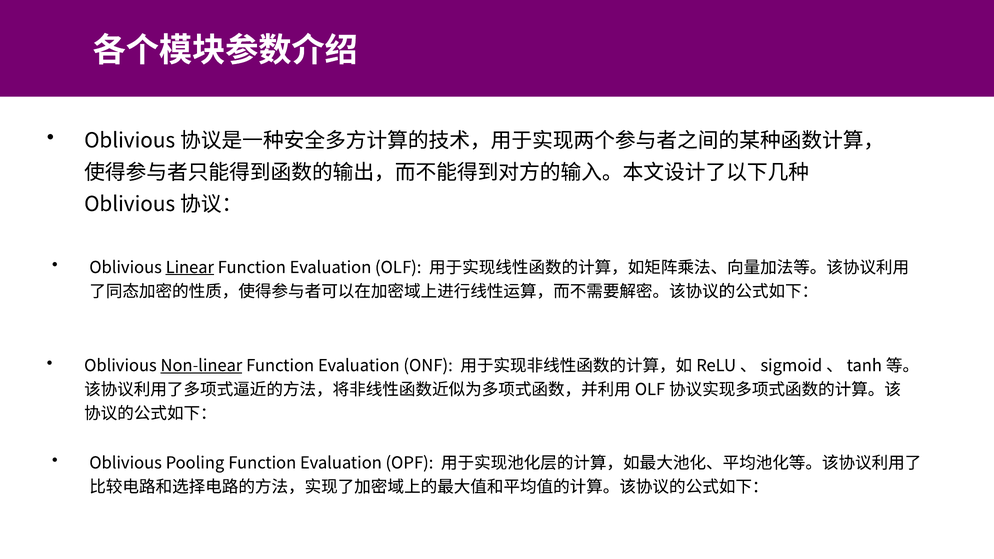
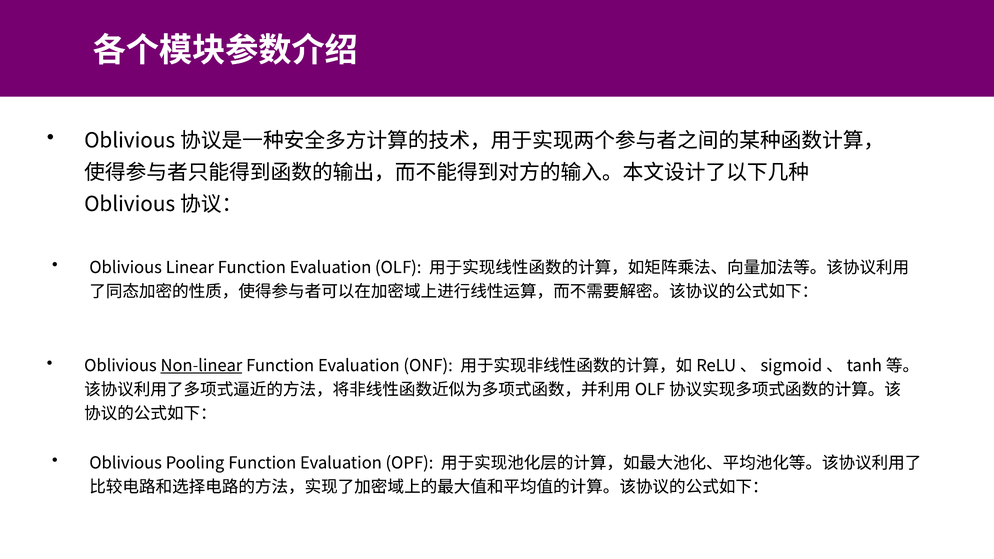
Linear underline: present -> none (190, 268)
